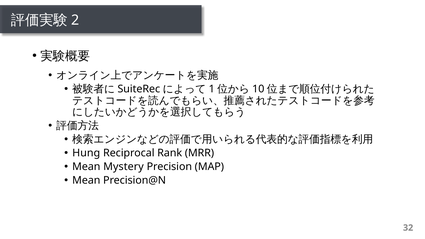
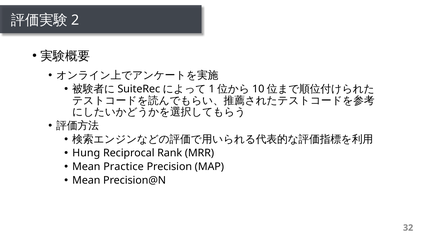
Mystery: Mystery -> Practice (124, 167)
